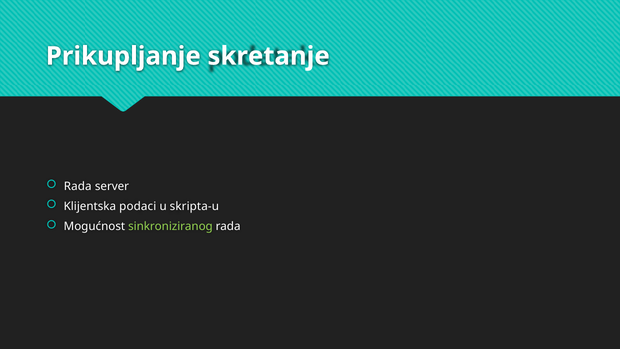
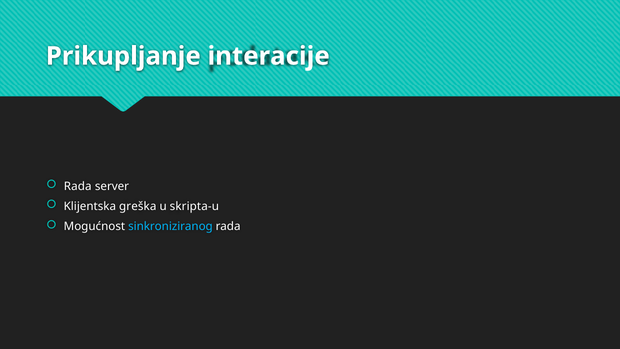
skretanje: skretanje -> interacije (269, 56)
podaci: podaci -> greška (138, 206)
sinkroniziranog colour: light green -> light blue (170, 226)
